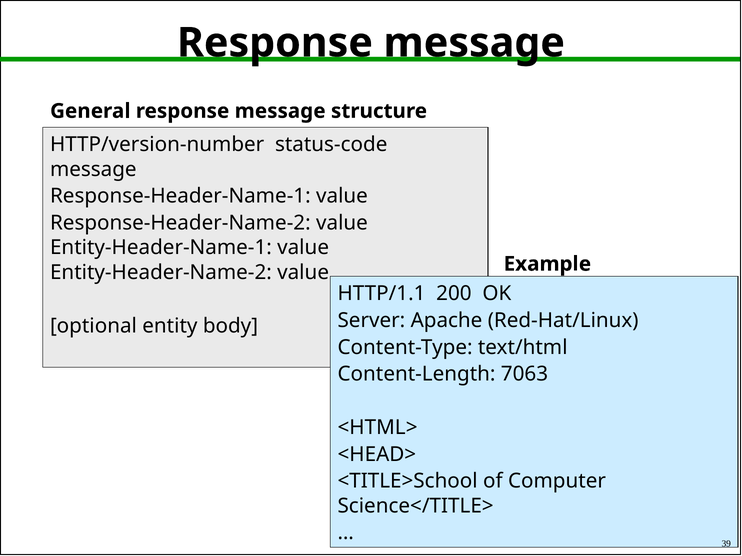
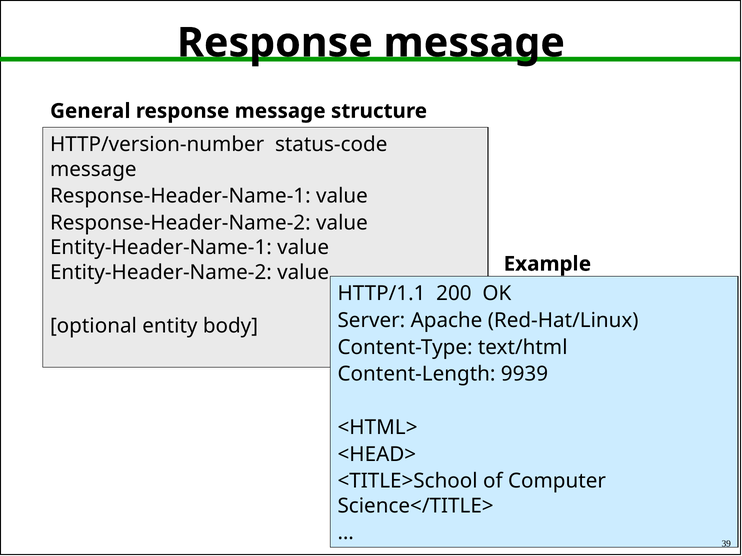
7063: 7063 -> 9939 (524, 374)
